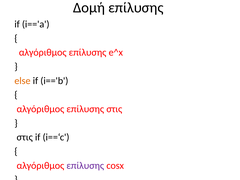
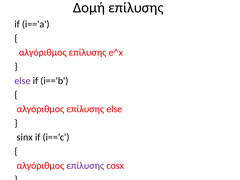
else colour: orange -> purple (22, 81)
επίλυσης στις: στις -> else (114, 109)
στις: στις -> sinx (25, 137)
